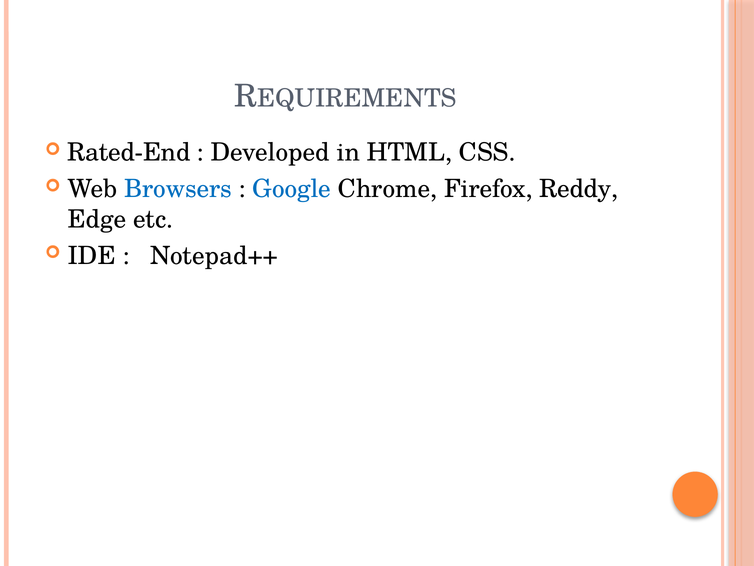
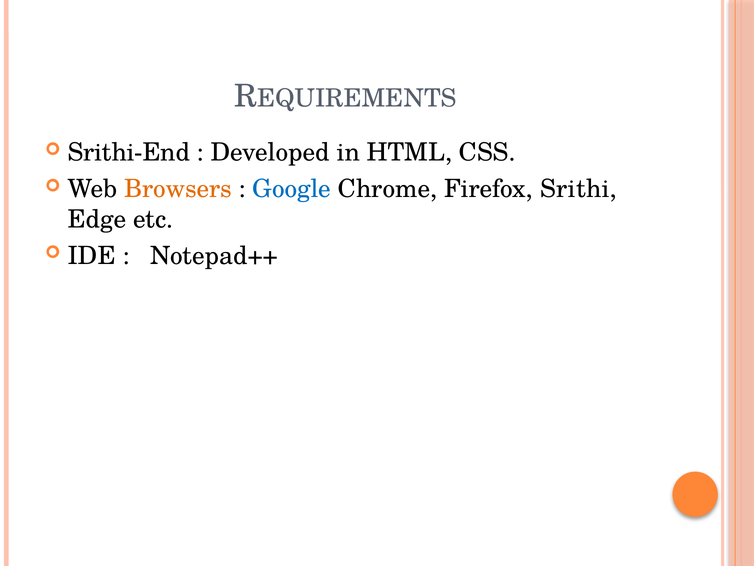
Rated-End: Rated-End -> Srithi-End (129, 153)
Browsers colour: blue -> orange (178, 189)
Reddy: Reddy -> Srithi (579, 189)
